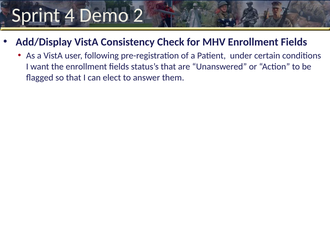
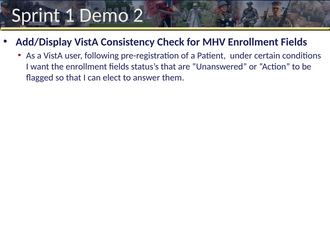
4: 4 -> 1 (70, 15)
